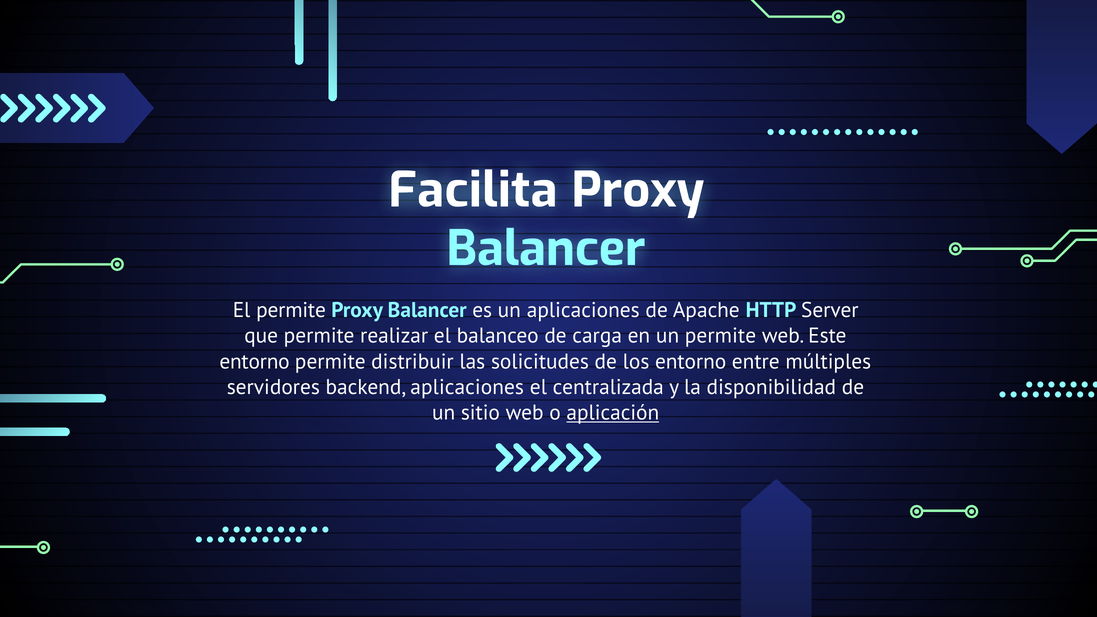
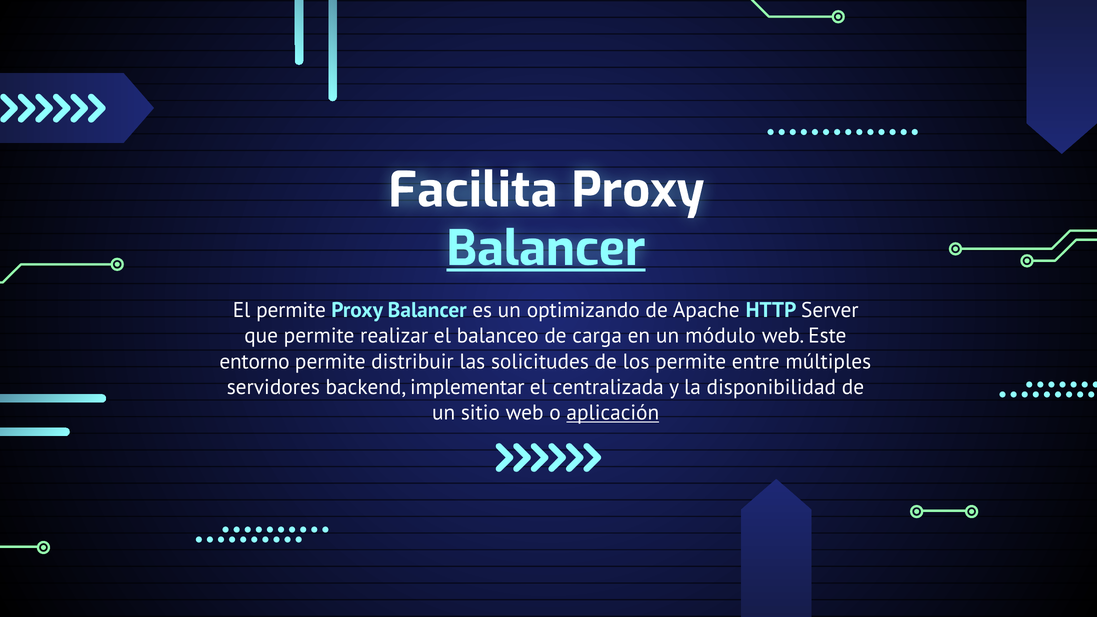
Balancer underline: none -> present (546, 249)
un aplicaciones: aplicaciones -> optimizando (583, 310)
un permite: permite -> módulo (720, 336)
los entorno: entorno -> permite (691, 362)
backend aplicaciones: aplicaciones -> implementar (467, 387)
